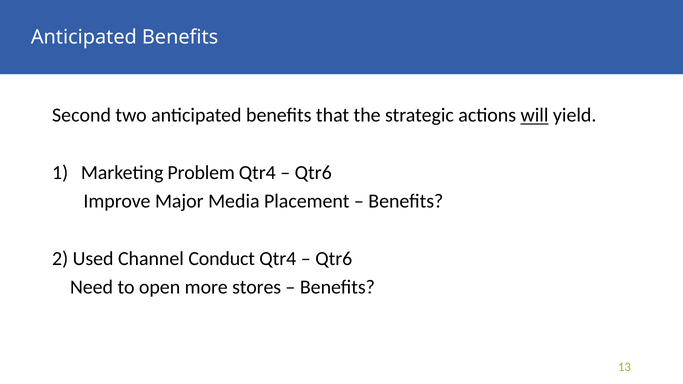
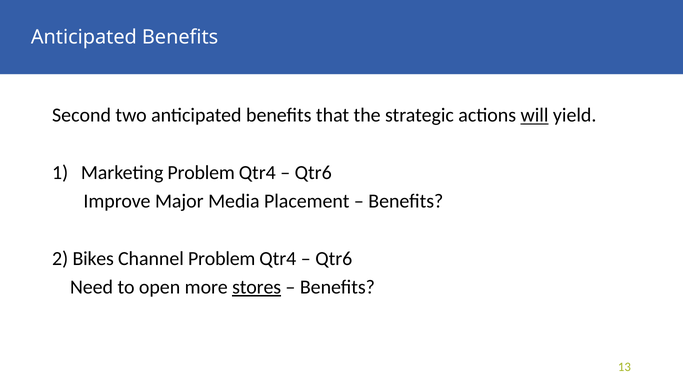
Used: Used -> Bikes (93, 259)
Channel Conduct: Conduct -> Problem (222, 259)
stores underline: none -> present (257, 287)
